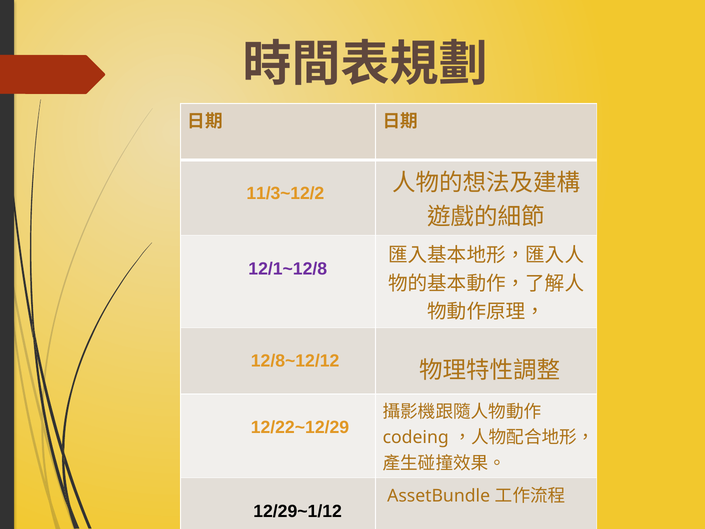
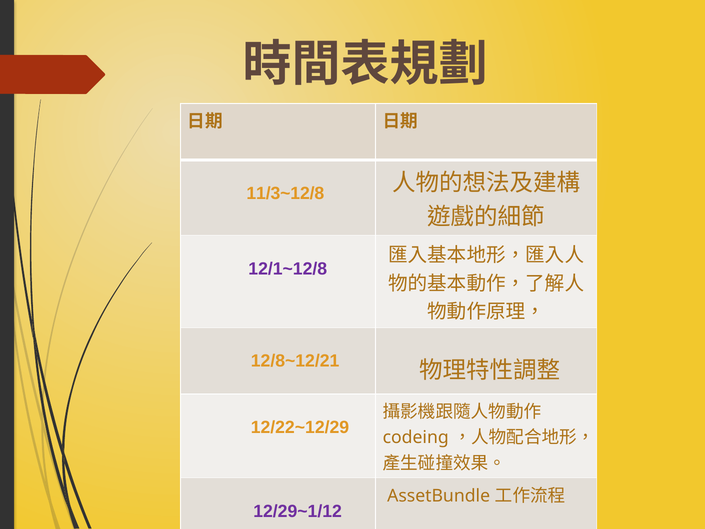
11/3~12/2: 11/3~12/2 -> 11/3~12/8 (285, 193)
12/8~12/12: 12/8~12/12 -> 12/8~12/21 (295, 361)
12/29~1/12 colour: black -> purple (298, 511)
